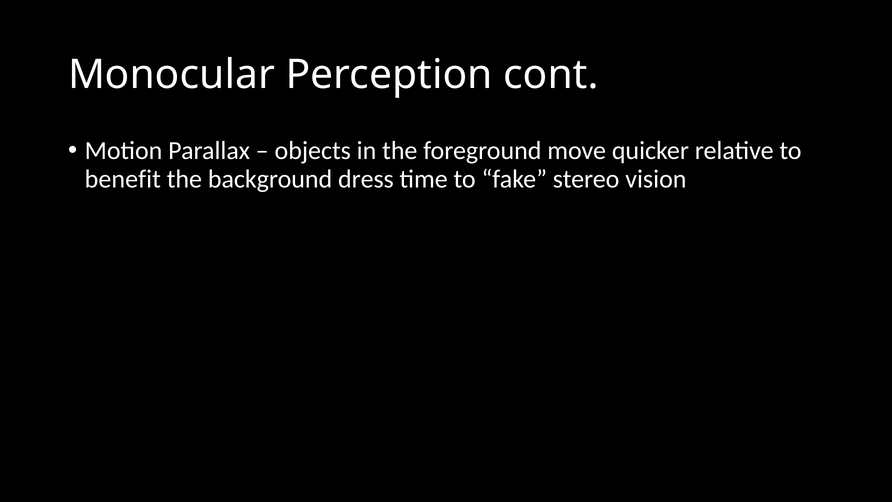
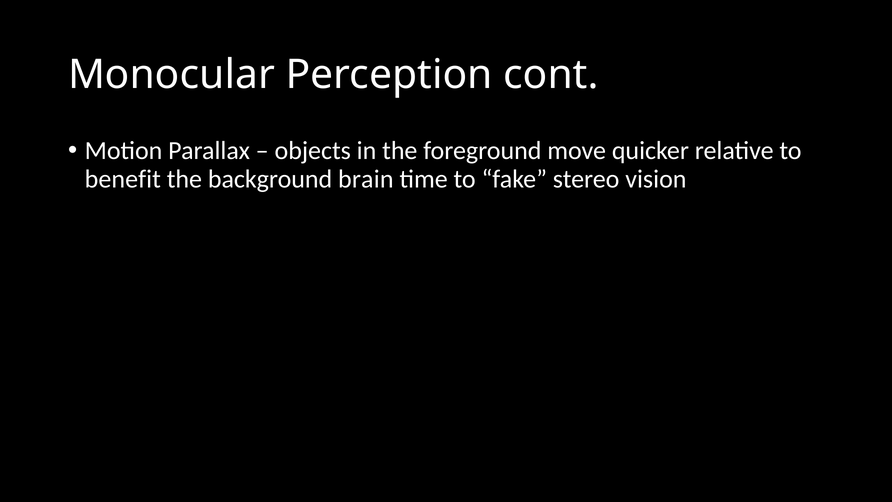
dress: dress -> brain (366, 179)
